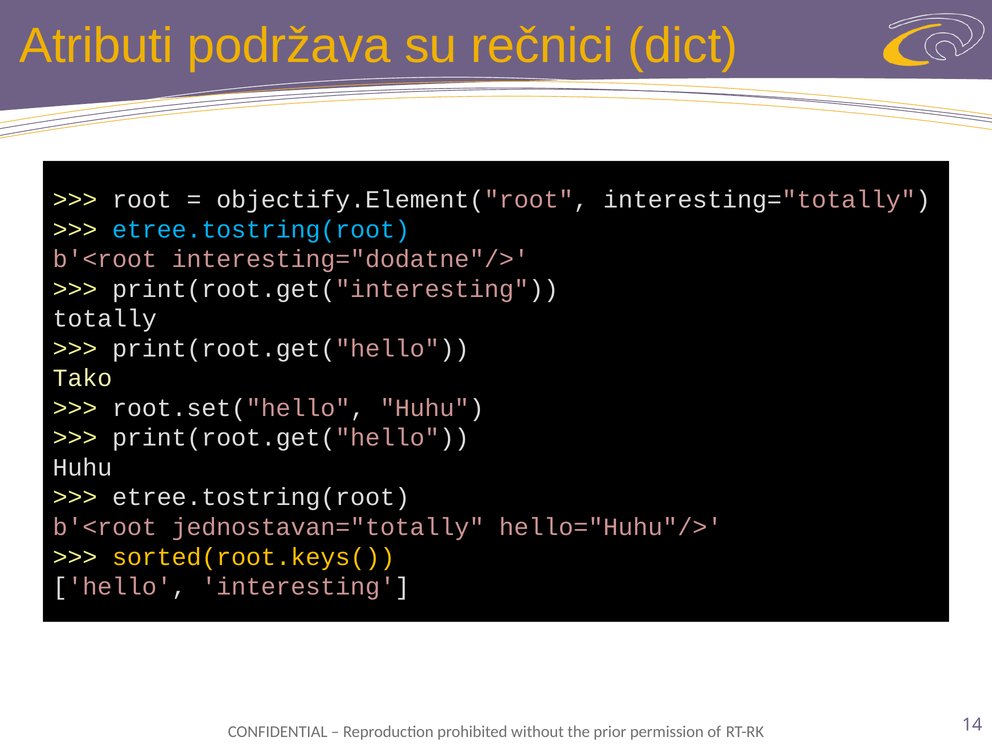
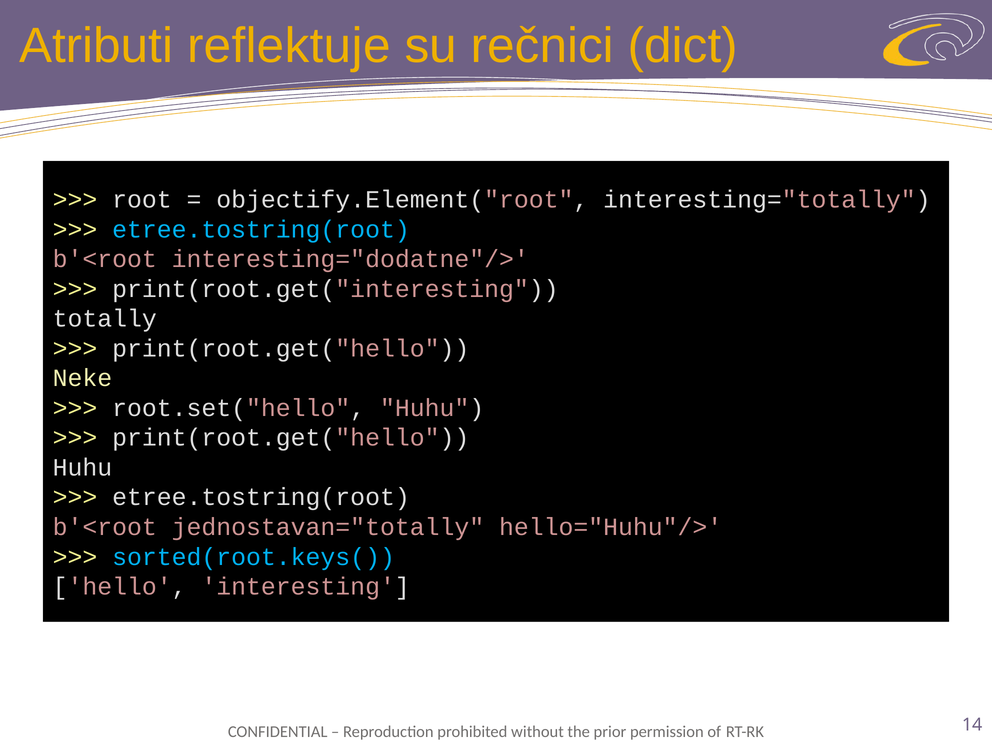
podržava: podržava -> reflektuje (289, 46)
Tako: Tako -> Neke (82, 378)
sorted(root.keys( colour: yellow -> light blue (254, 557)
